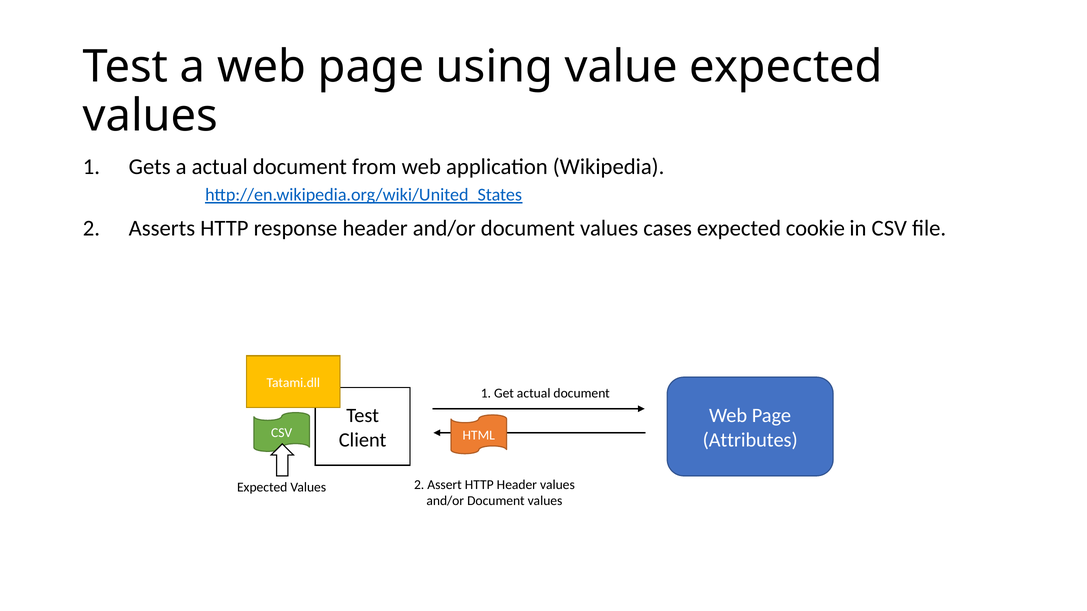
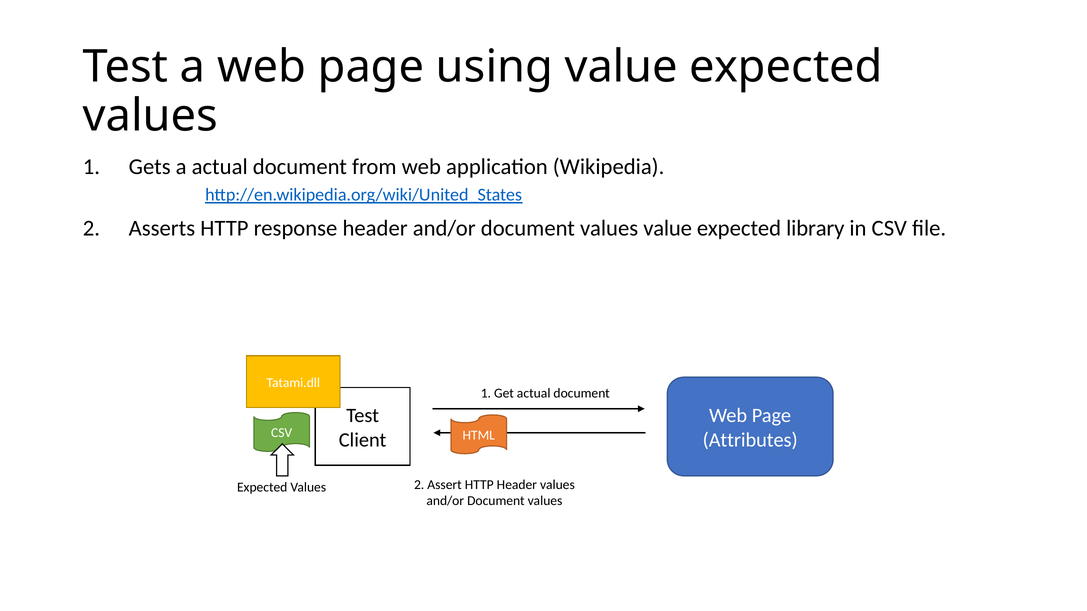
values cases: cases -> value (668, 228)
cookie: cookie -> library (815, 228)
